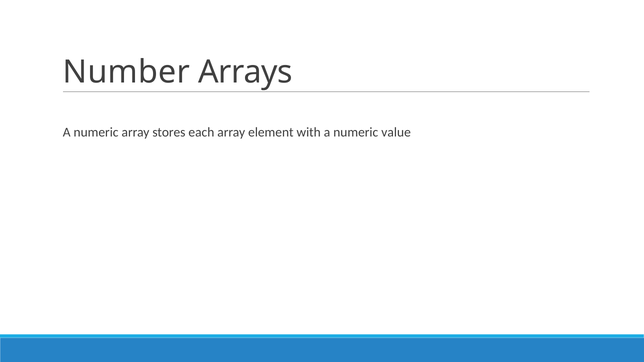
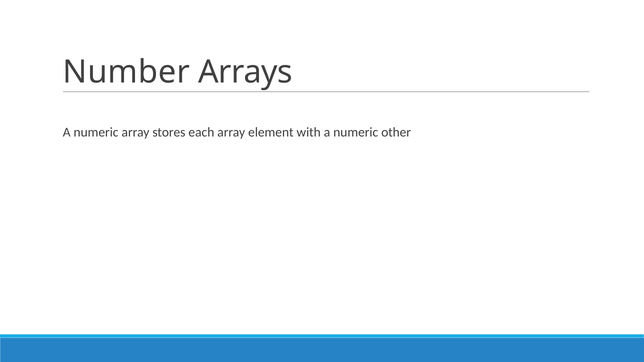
value: value -> other (396, 133)
